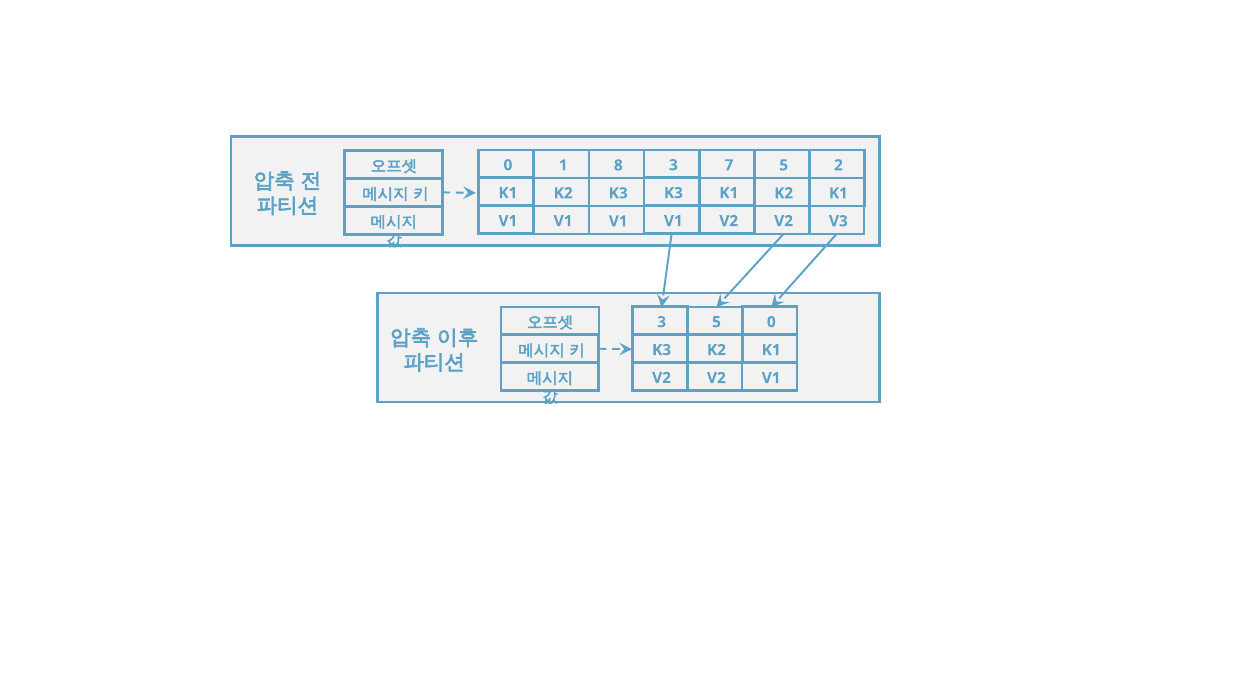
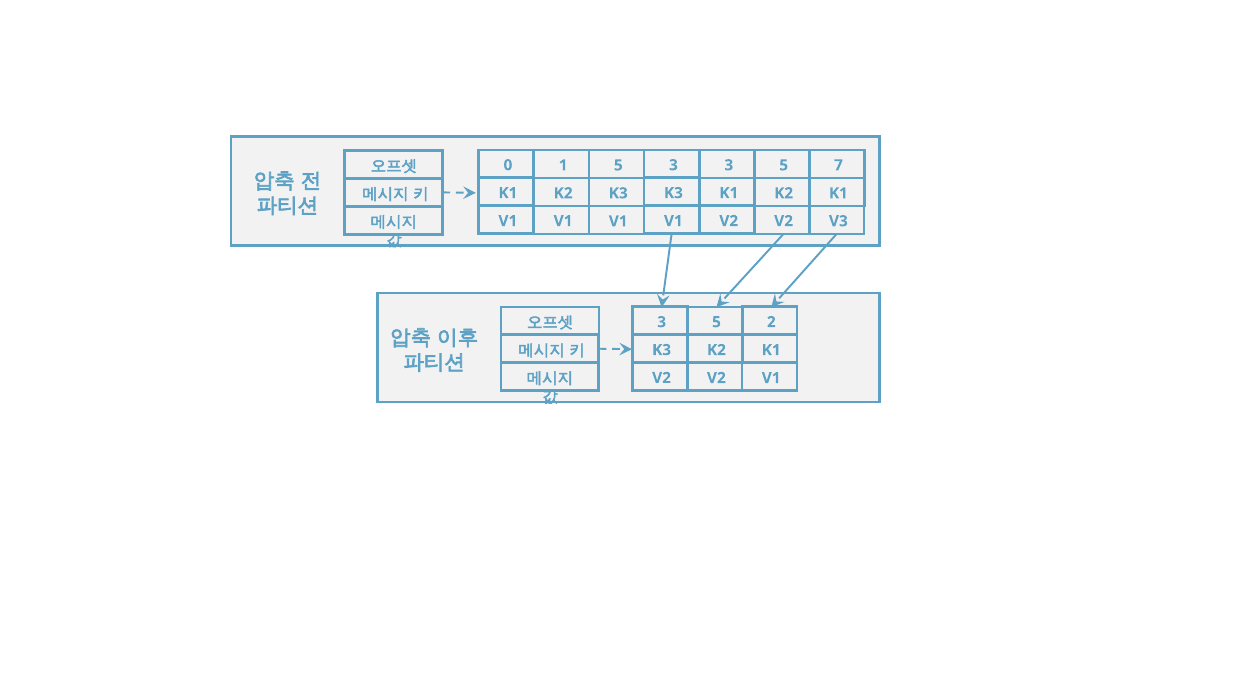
1 8: 8 -> 5 (618, 165)
3 7: 7 -> 3 (729, 165)
2: 2 -> 7 (838, 165)
5 0: 0 -> 2 (771, 322)
